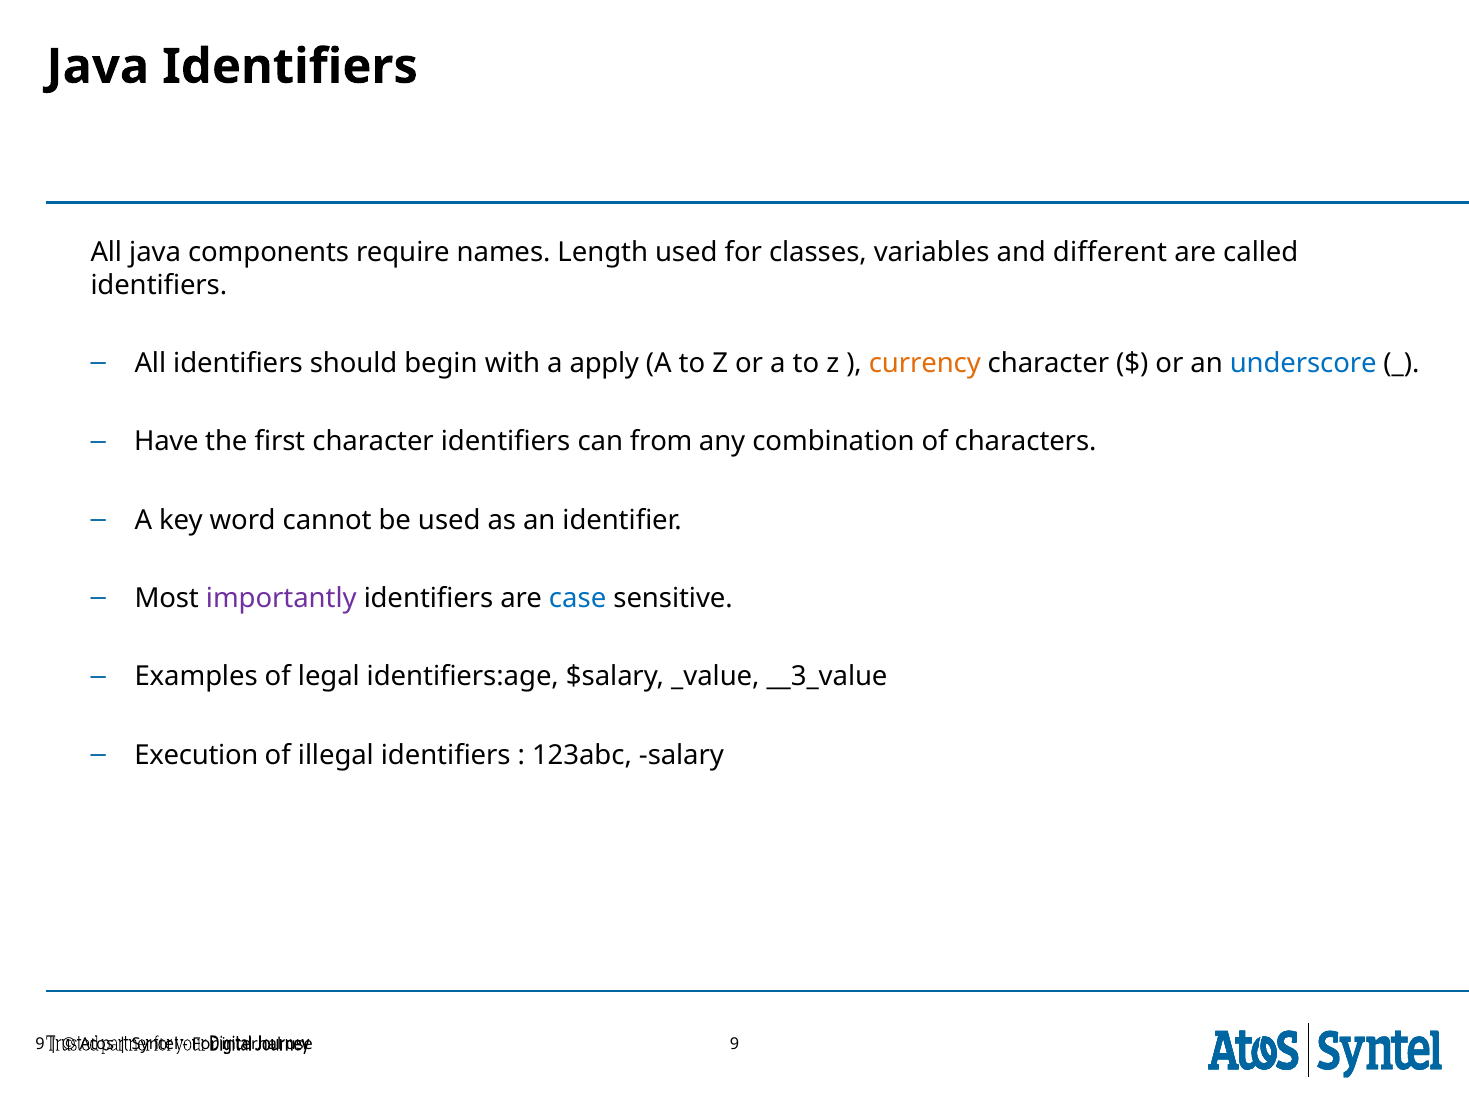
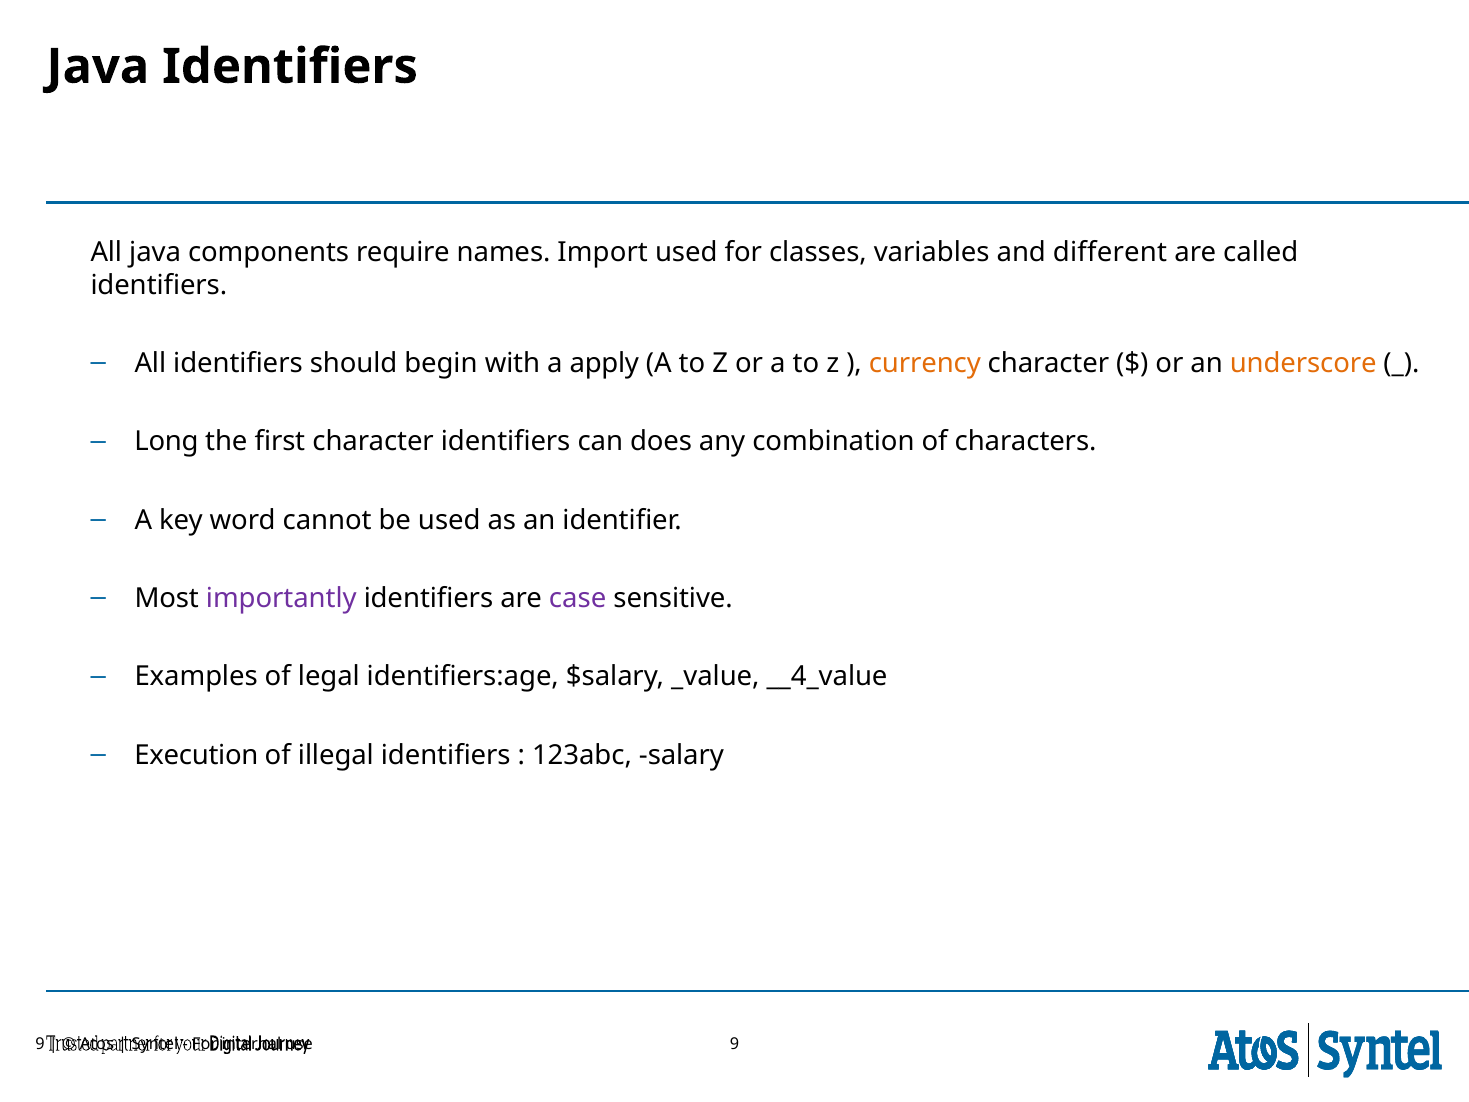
Length: Length -> Import (603, 252)
underscore colour: blue -> orange (1303, 363)
Have: Have -> Long (166, 442)
from: from -> does (661, 442)
case colour: blue -> purple (578, 598)
__3_value: __3_value -> __4_value (827, 677)
